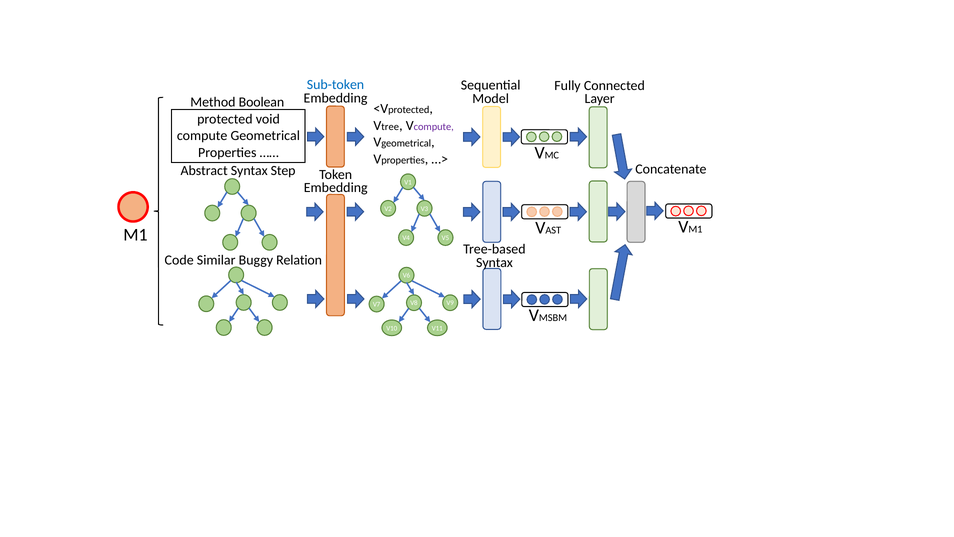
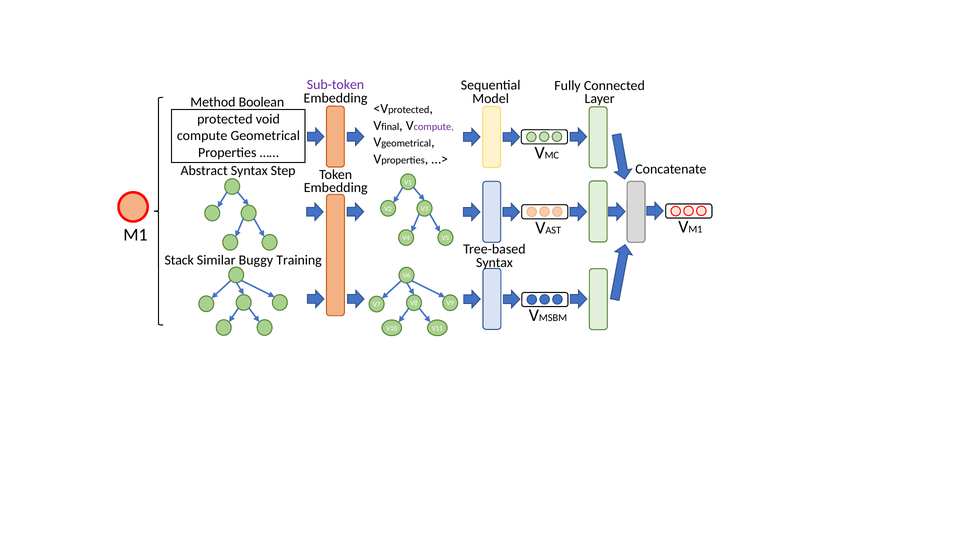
Sub-token colour: blue -> purple (336, 85)
tree: tree -> final (390, 127)
Code: Code -> Stack (179, 260)
Relation: Relation -> Training (299, 260)
